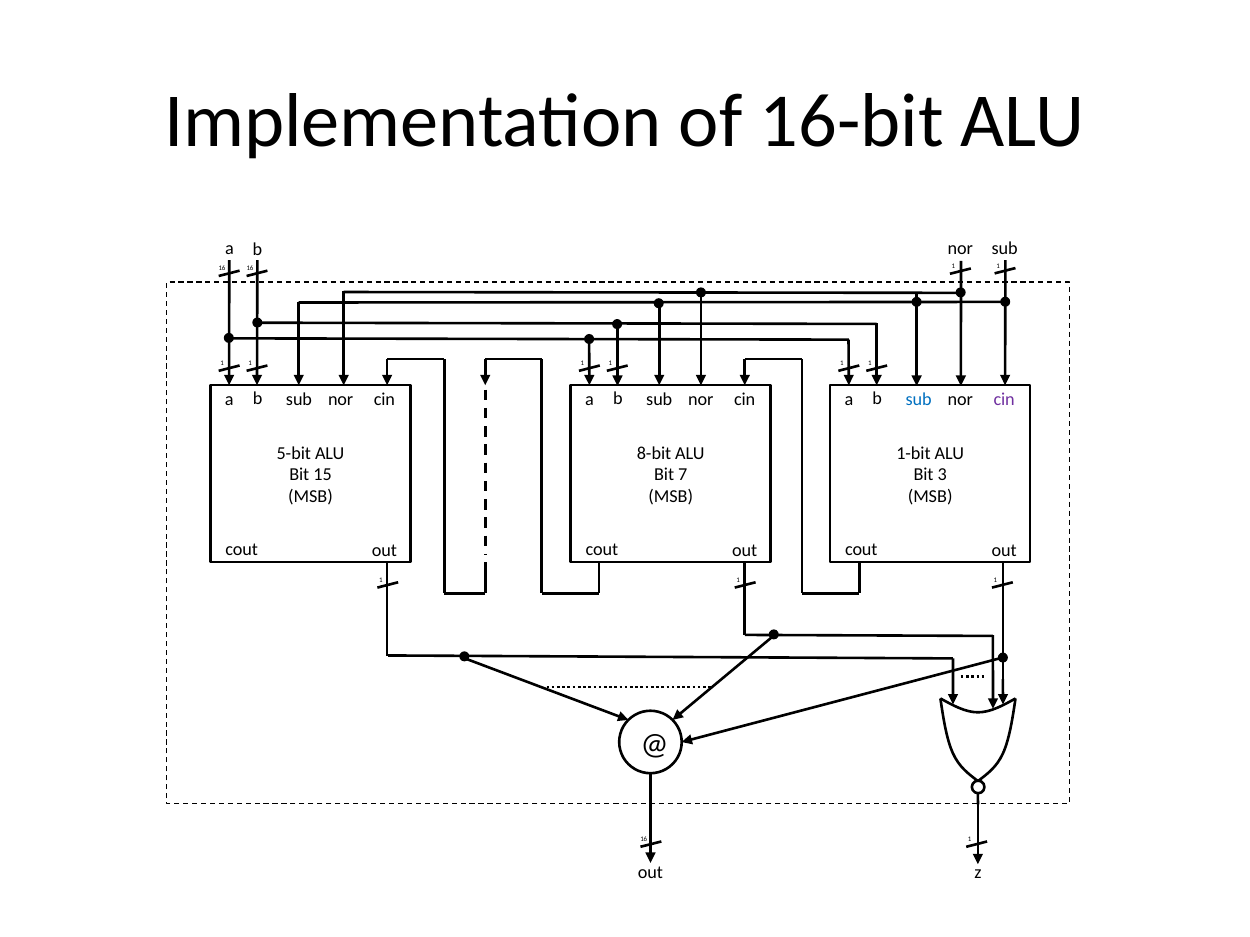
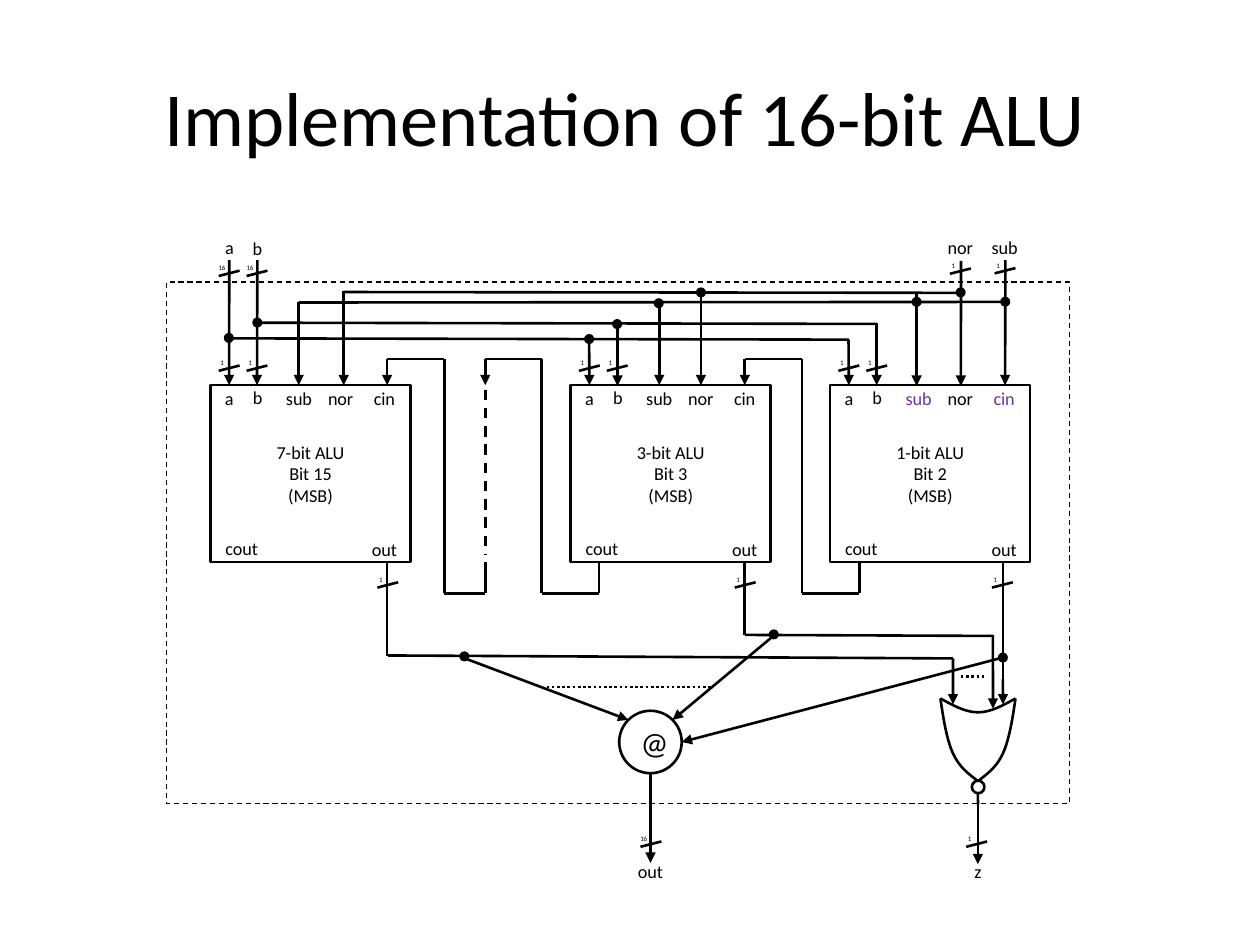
sub colour: blue -> purple (919, 400)
5-bit: 5-bit -> 7-bit (294, 453)
8-bit: 8-bit -> 3-bit (654, 453)
7: 7 -> 3 (683, 475)
3: 3 -> 2 (942, 475)
